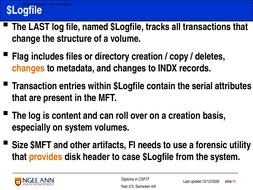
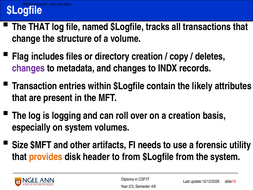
The LAST: LAST -> THAT (39, 27)
changes colour: orange -> purple (28, 68)
serial: serial -> likely (202, 86)
content: content -> logging (66, 115)
to case: case -> from (131, 157)
